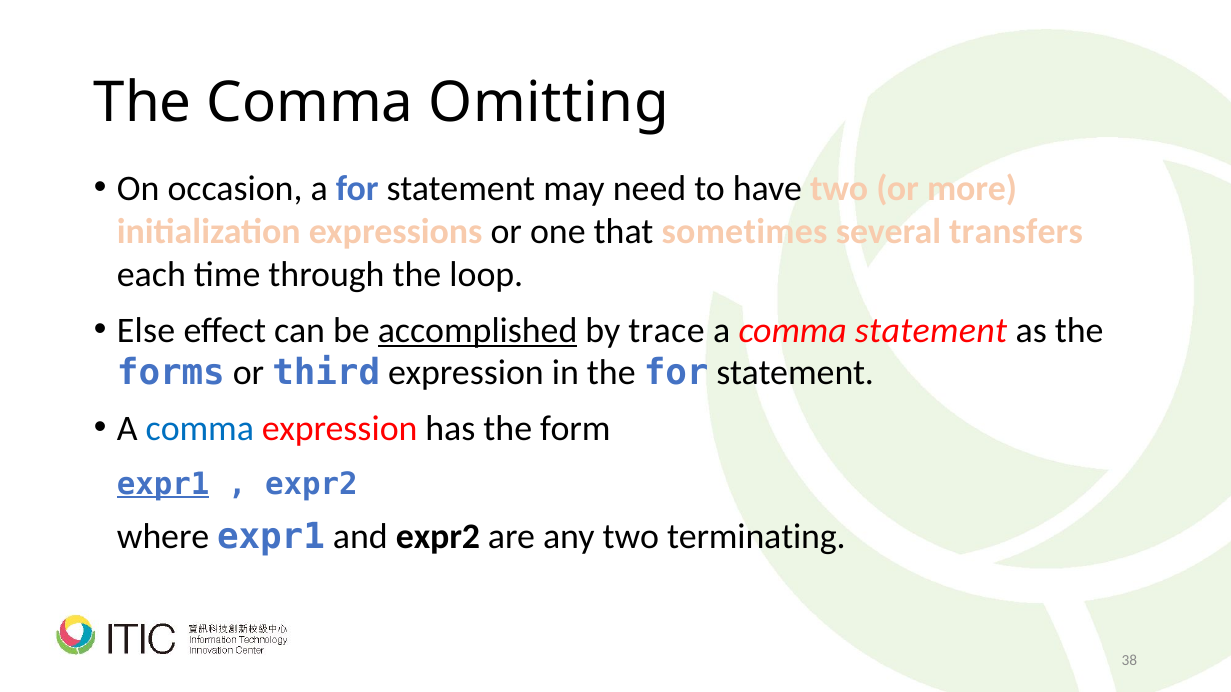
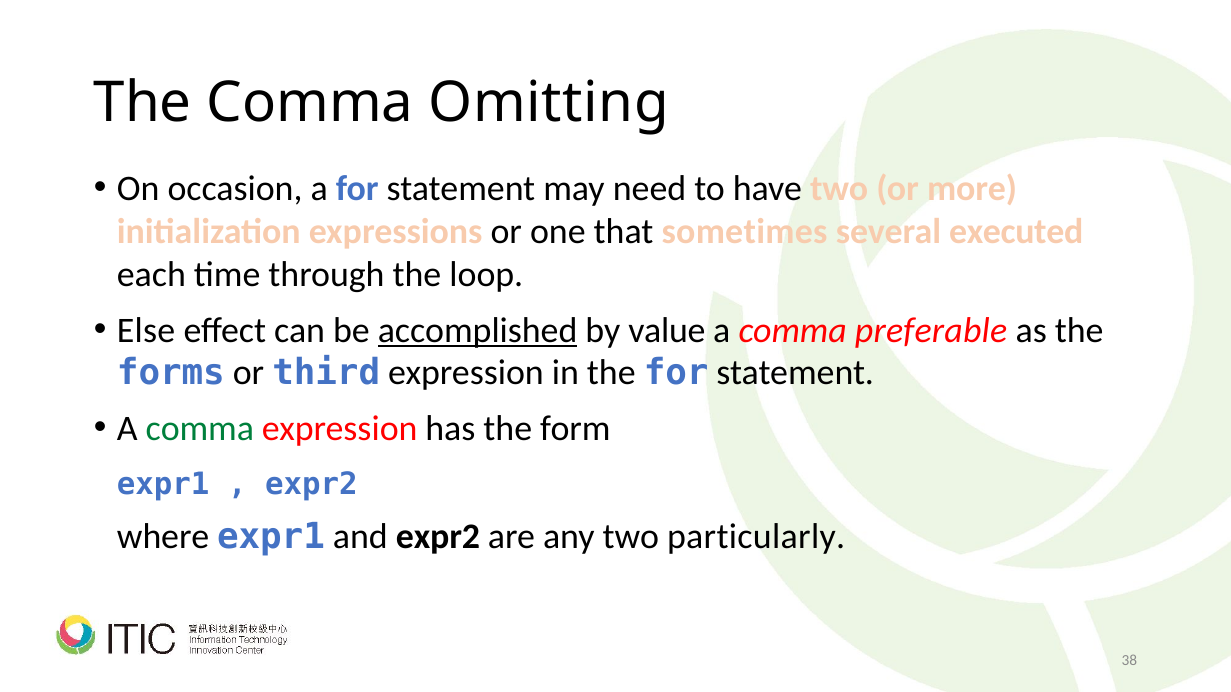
transfers: transfers -> executed (1016, 232)
trace: trace -> value (667, 330)
comma statement: statement -> preferable (931, 330)
comma colour: blue -> green (200, 429)
expr1 underline: present -> none (163, 484)
terminating: terminating -> particularly (756, 537)
